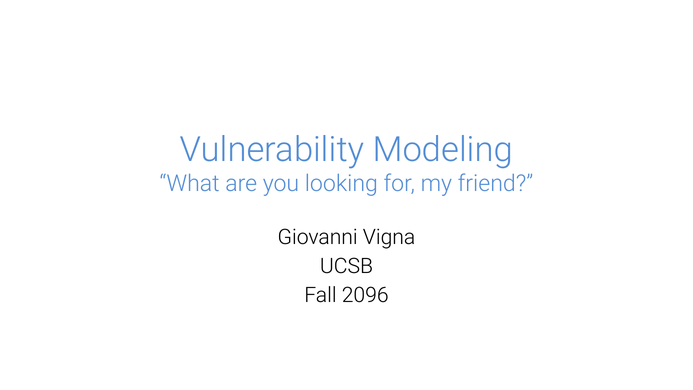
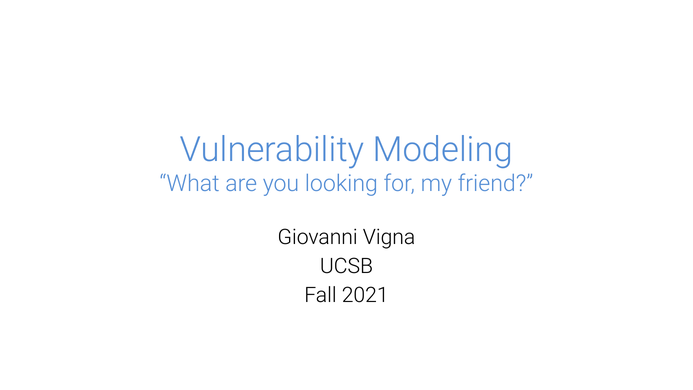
2096: 2096 -> 2021 (365, 295)
